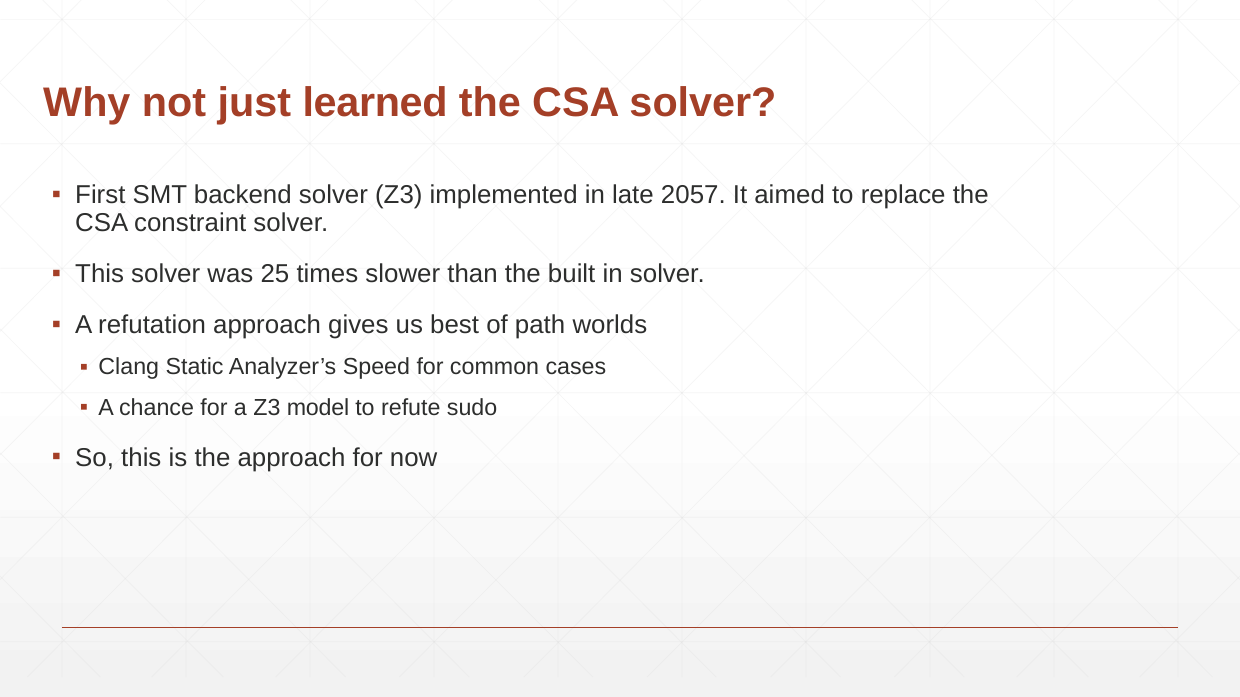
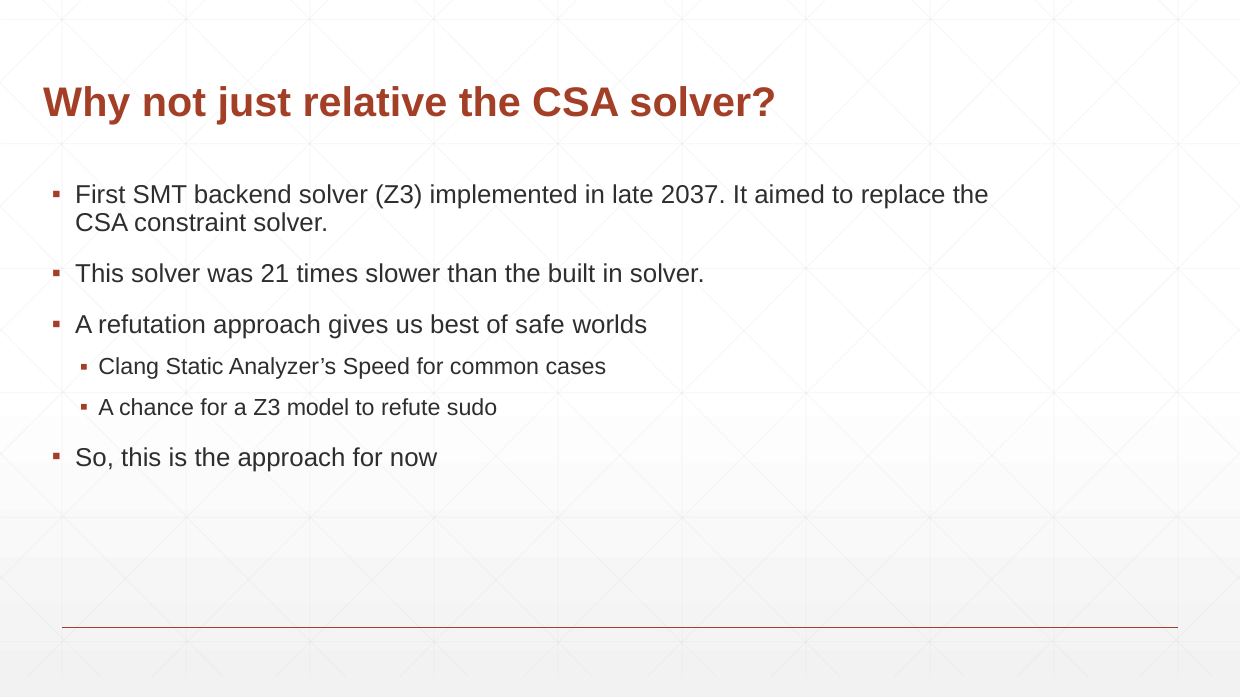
learned: learned -> relative (375, 103)
2057: 2057 -> 2037 (693, 195)
25: 25 -> 21 (275, 274)
path: path -> safe (540, 325)
